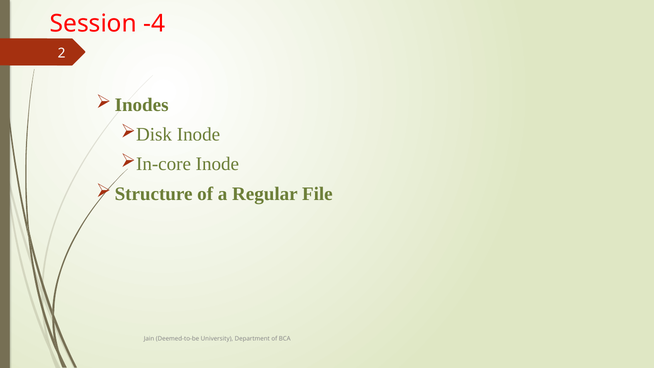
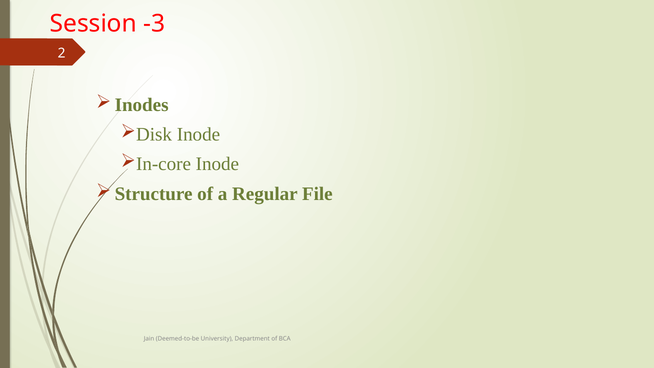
-4: -4 -> -3 (154, 24)
